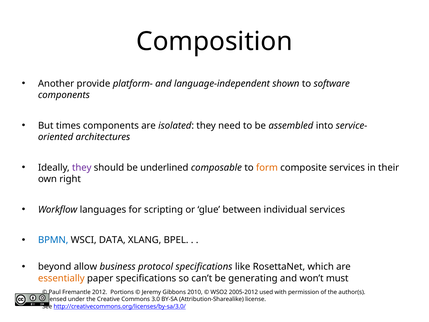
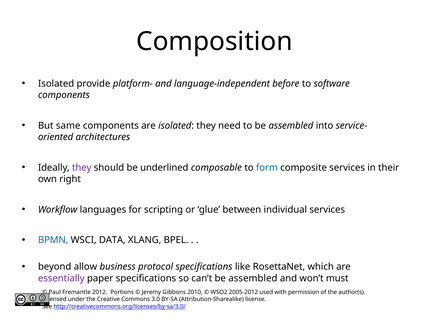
Another: Another -> Isolated (56, 84)
shown: shown -> before (286, 84)
times: times -> same (68, 126)
form colour: orange -> blue (267, 167)
essentially colour: orange -> purple (61, 278)
can’t be generating: generating -> assembled (253, 278)
